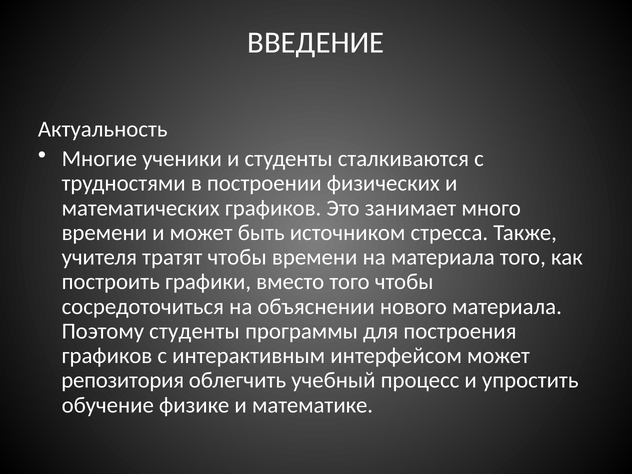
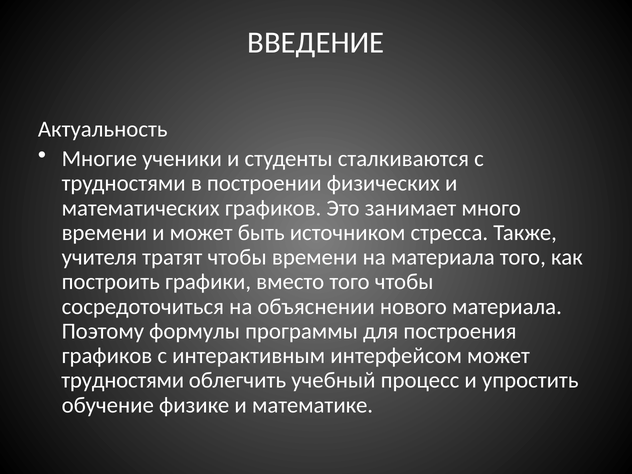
Поэтому студенты: студенты -> формулы (195, 331)
репозитория: репозитория -> трудностями (123, 380)
